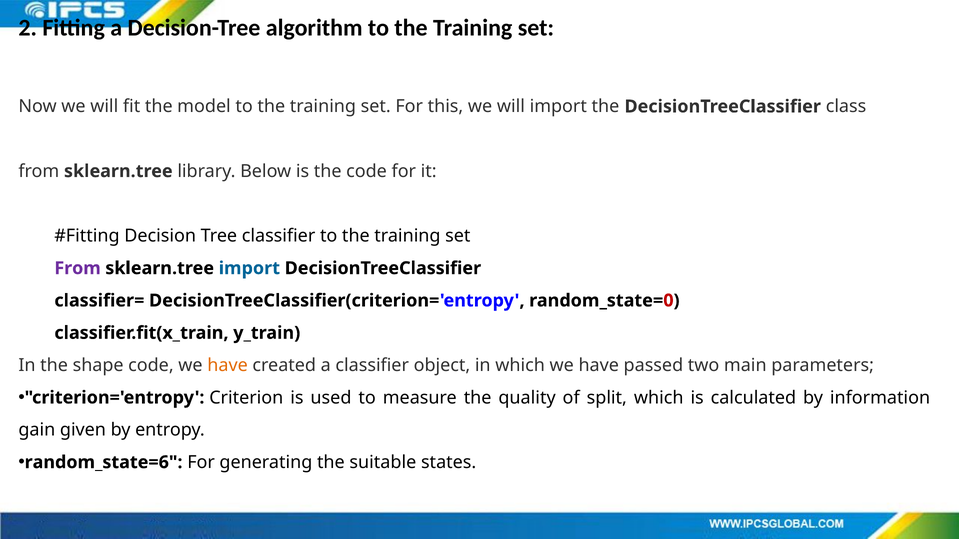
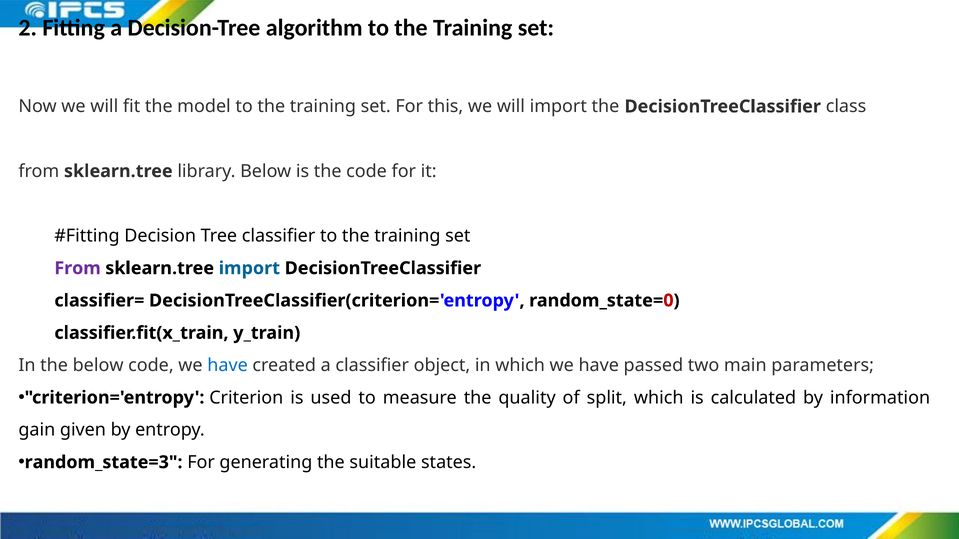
the shape: shape -> below (98, 366)
have colour: orange -> blue (228, 366)
random_state=6: random_state=6 -> random_state=3 (104, 463)
